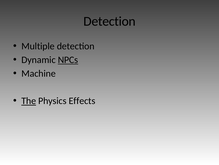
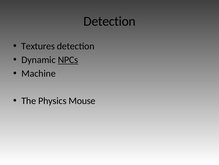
Multiple: Multiple -> Textures (38, 46)
The underline: present -> none (29, 100)
Effects: Effects -> Mouse (82, 100)
